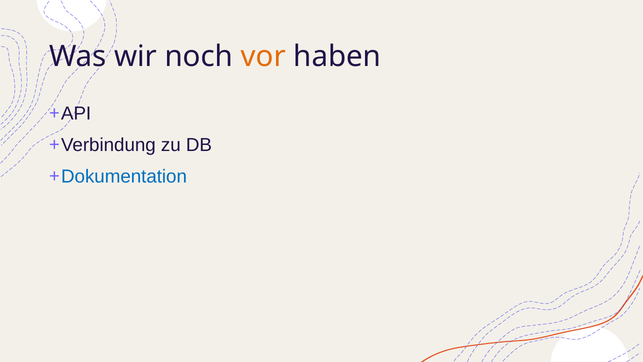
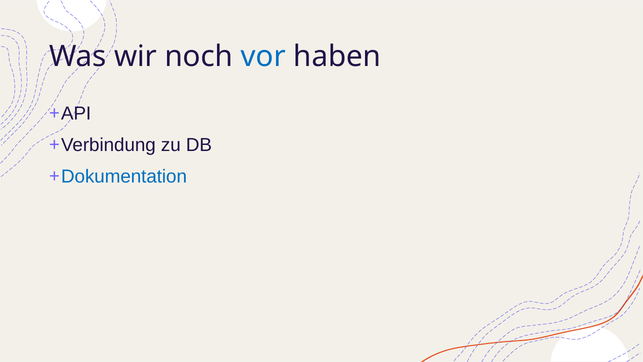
vor colour: orange -> blue (263, 56)
